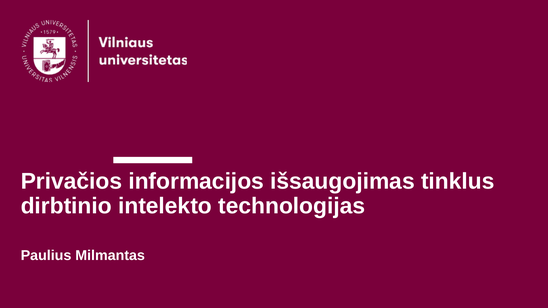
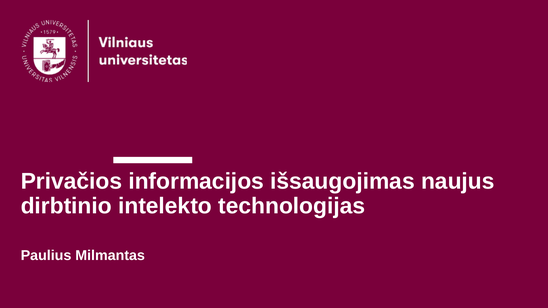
tinklus: tinklus -> naujus (458, 181)
